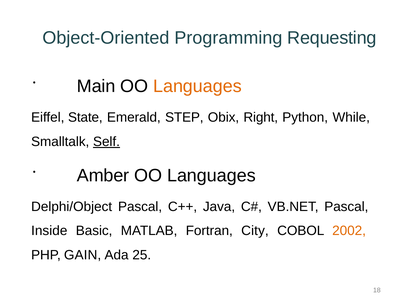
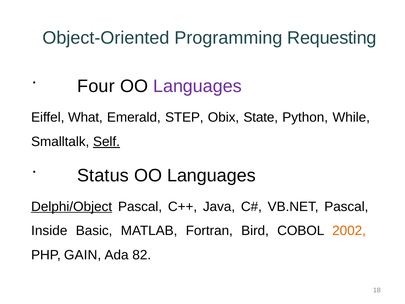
Main: Main -> Four (96, 86)
Languages colour: orange -> purple (197, 86)
State: State -> What (85, 117)
Right: Right -> State (261, 117)
Amber: Amber -> Status (103, 175)
Delphi/Object underline: none -> present (72, 206)
City: City -> Bird (255, 231)
25: 25 -> 82 (142, 255)
